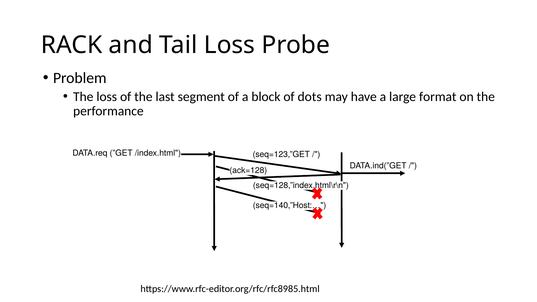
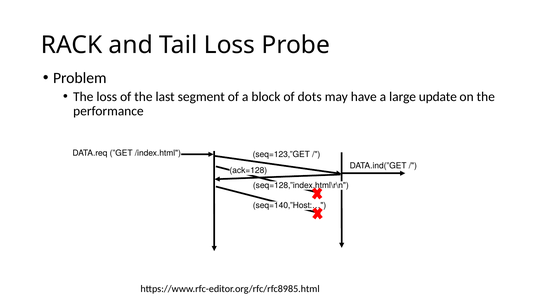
format: format -> update (438, 97)
